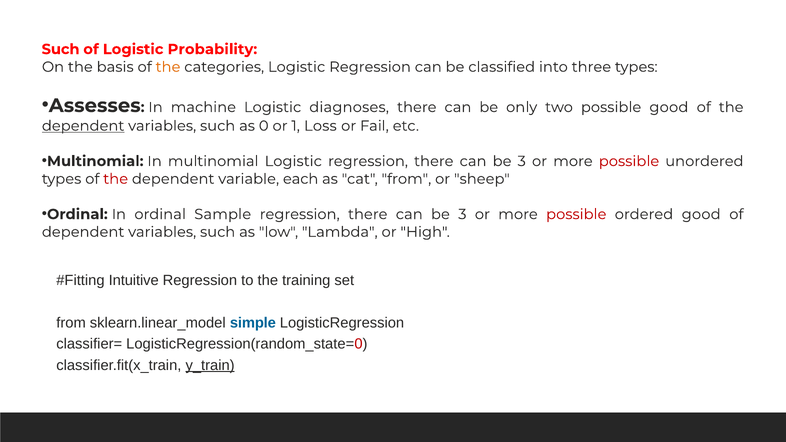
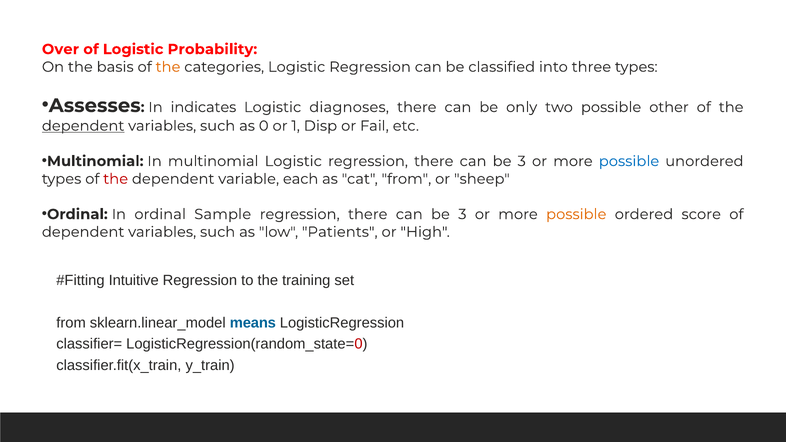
Such: Such -> Over (60, 49)
machine: machine -> indicates (203, 107)
possible good: good -> other (669, 107)
Loss: Loss -> Disp (320, 126)
possible colour: red -> blue (629, 161)
possible colour: red -> orange (576, 214)
ordered good: good -> score (701, 214)
Lambda: Lambda -> Patients (340, 232)
simple: simple -> means (253, 323)
y_train underline: present -> none (210, 365)
